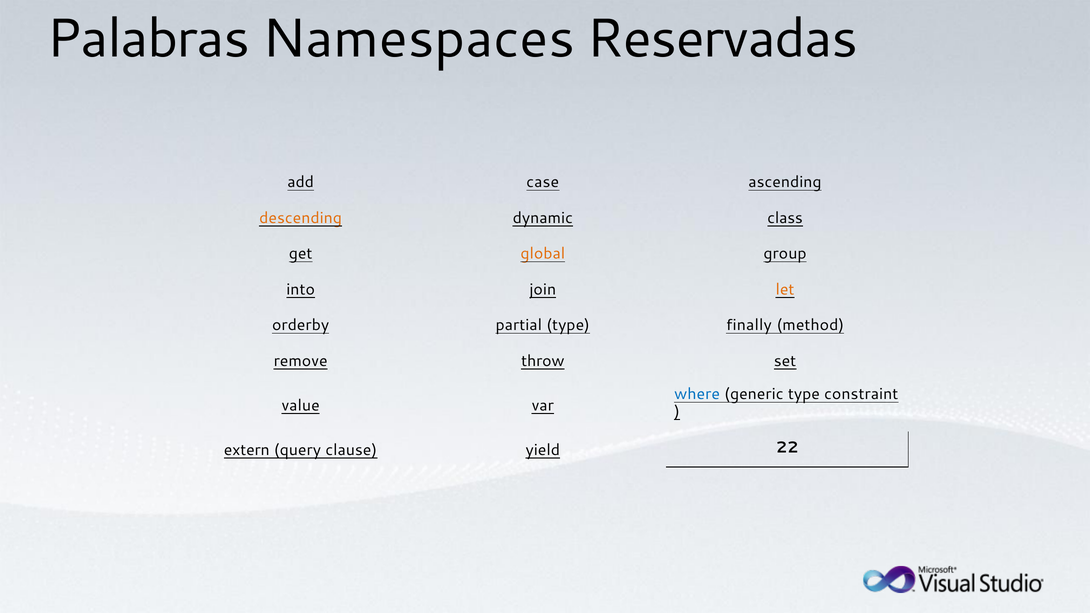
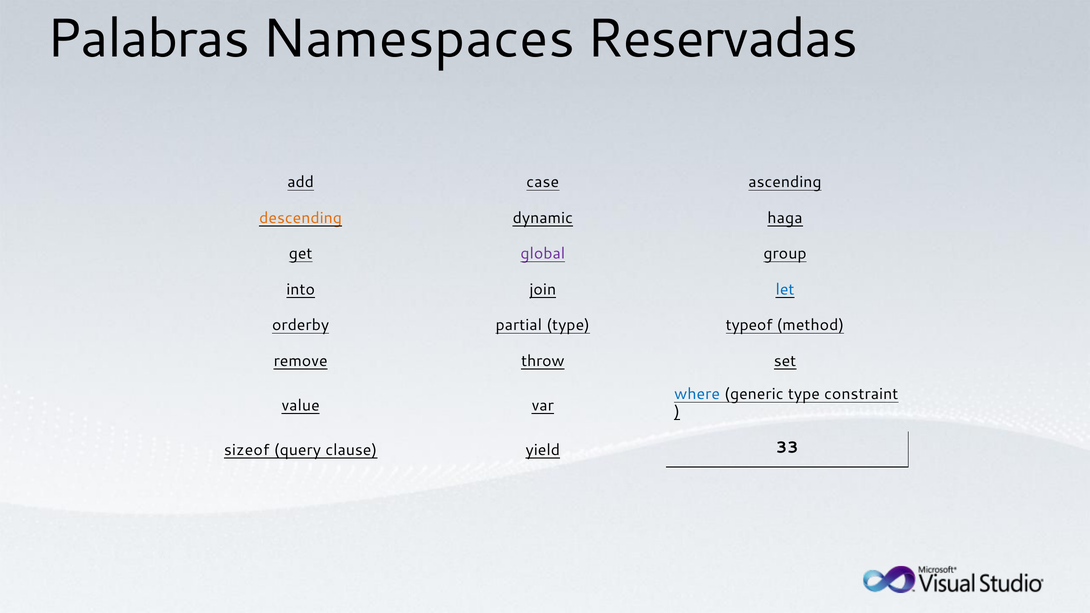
class: class -> haga (785, 218)
global colour: orange -> purple (543, 254)
let colour: orange -> blue (785, 290)
finally: finally -> typeof (749, 325)
extern: extern -> sizeof (247, 450)
22: 22 -> 33 (787, 448)
